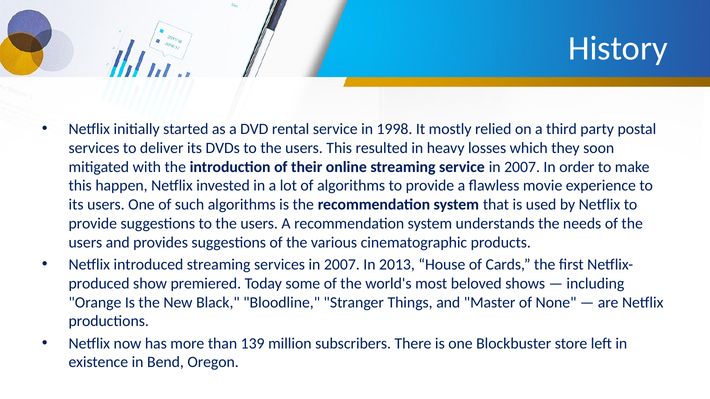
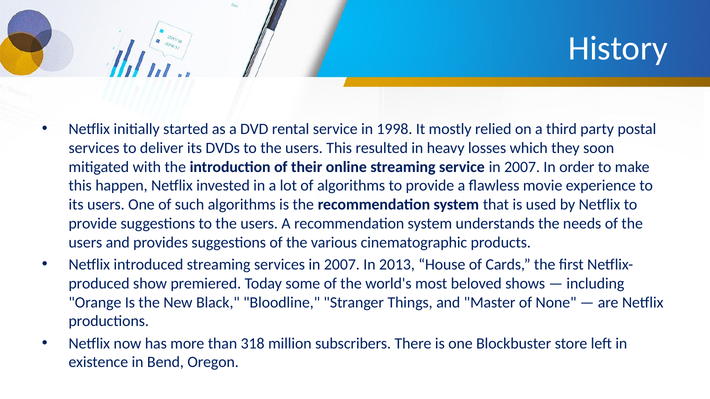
139: 139 -> 318 (253, 344)
